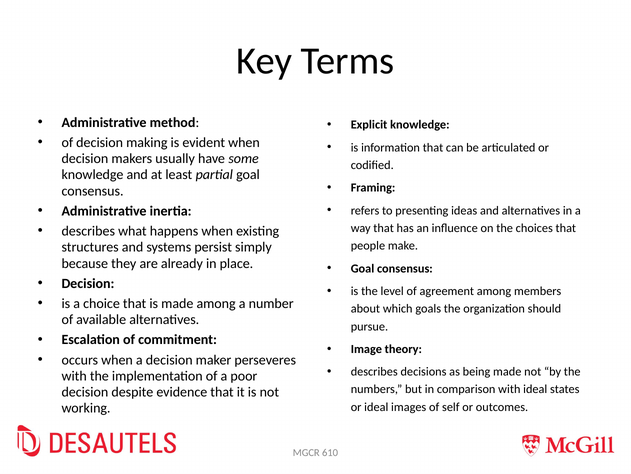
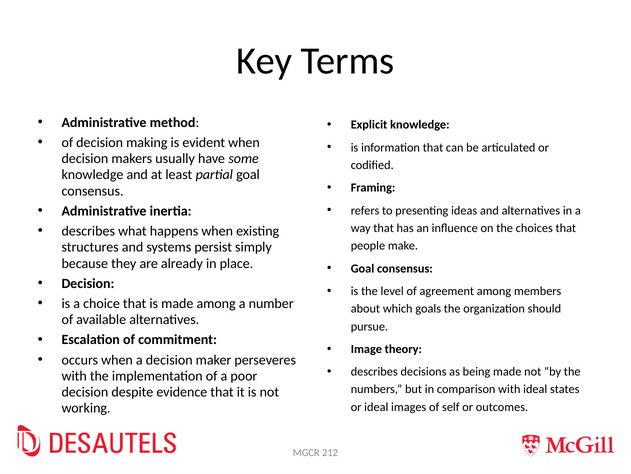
610: 610 -> 212 (330, 452)
